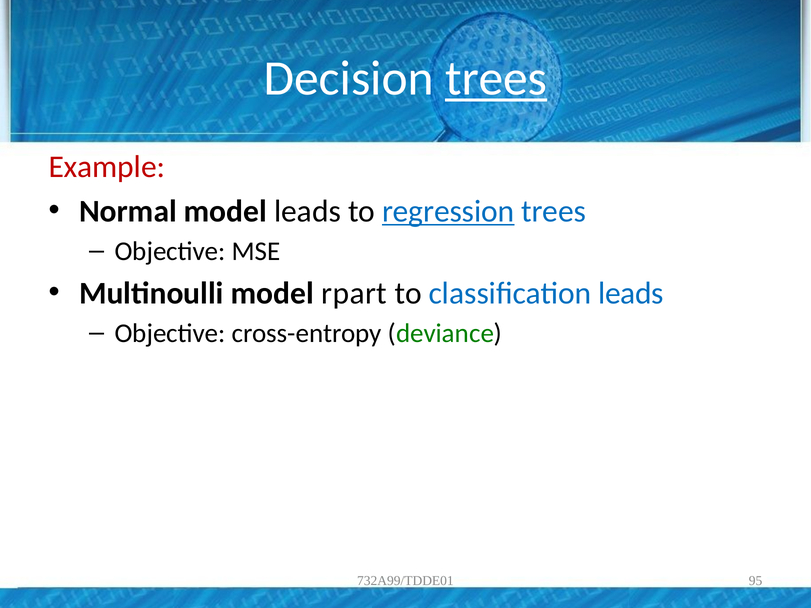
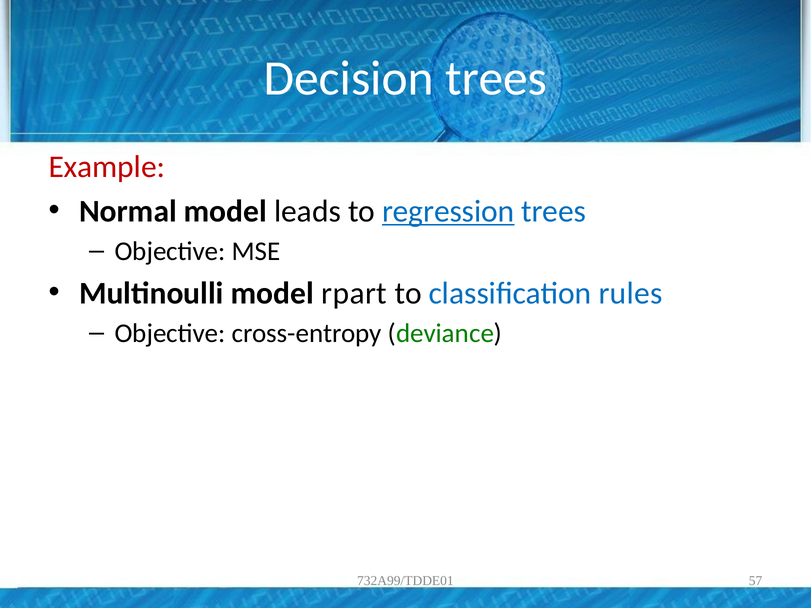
trees underline: present -> none (496, 79)
classification leads: leads -> rules (631, 293)
95: 95 -> 57 (756, 581)
